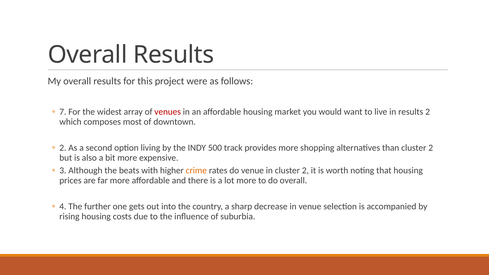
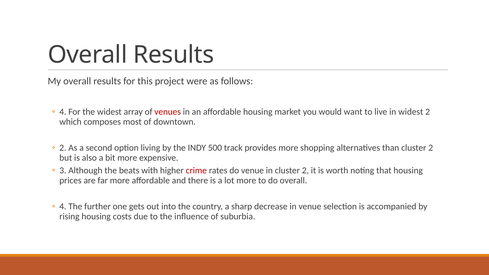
7: 7 -> 4 (63, 112)
in results: results -> widest (411, 112)
crime colour: orange -> red (196, 171)
